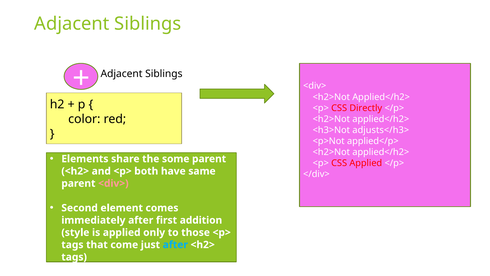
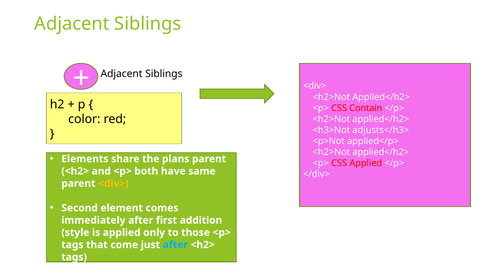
Directly: Directly -> Contain (366, 108)
some: some -> plans (176, 159)
<div> colour: pink -> yellow (113, 183)
